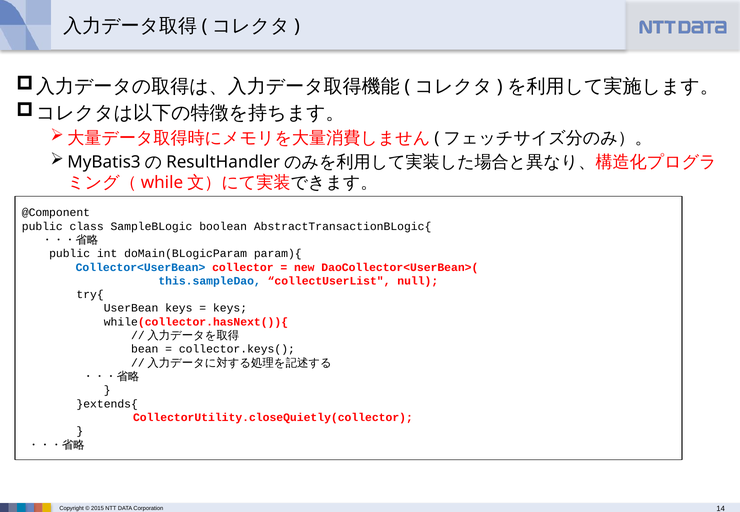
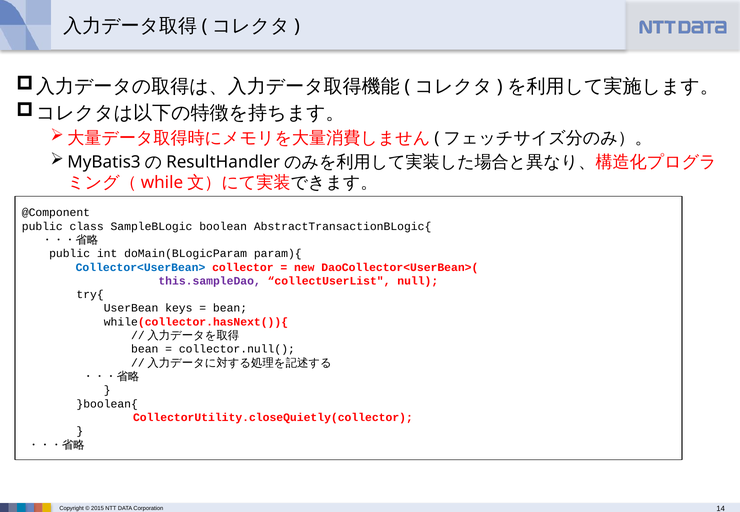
this.sampleDao colour: blue -> purple (210, 281)
keys: keys -> bean (230, 308)
collector.keys(: collector.keys( -> collector.null( (237, 349)
}extends{: }extends{ -> }boolean{ (107, 404)
